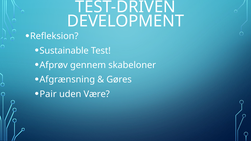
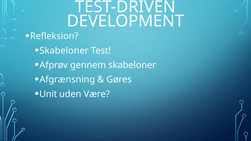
Sustainable: Sustainable -> Skabeloner (64, 51)
Pair: Pair -> Unit (48, 94)
